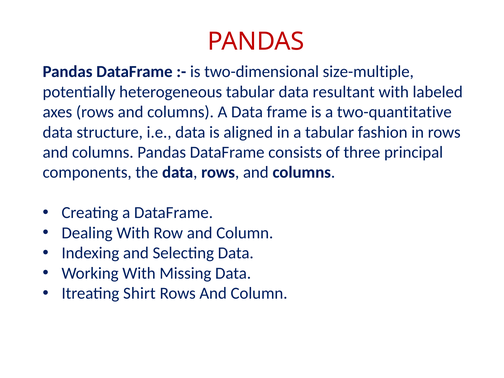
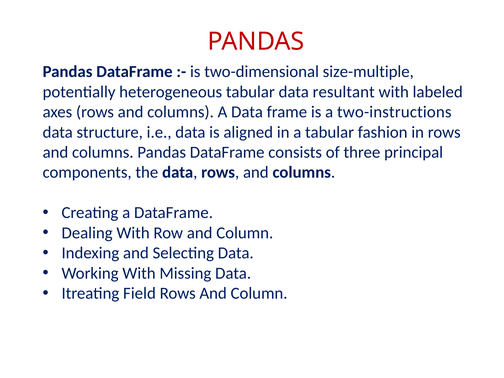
two-quantitative: two-quantitative -> two-instructions (394, 112)
Shirt: Shirt -> Field (139, 293)
